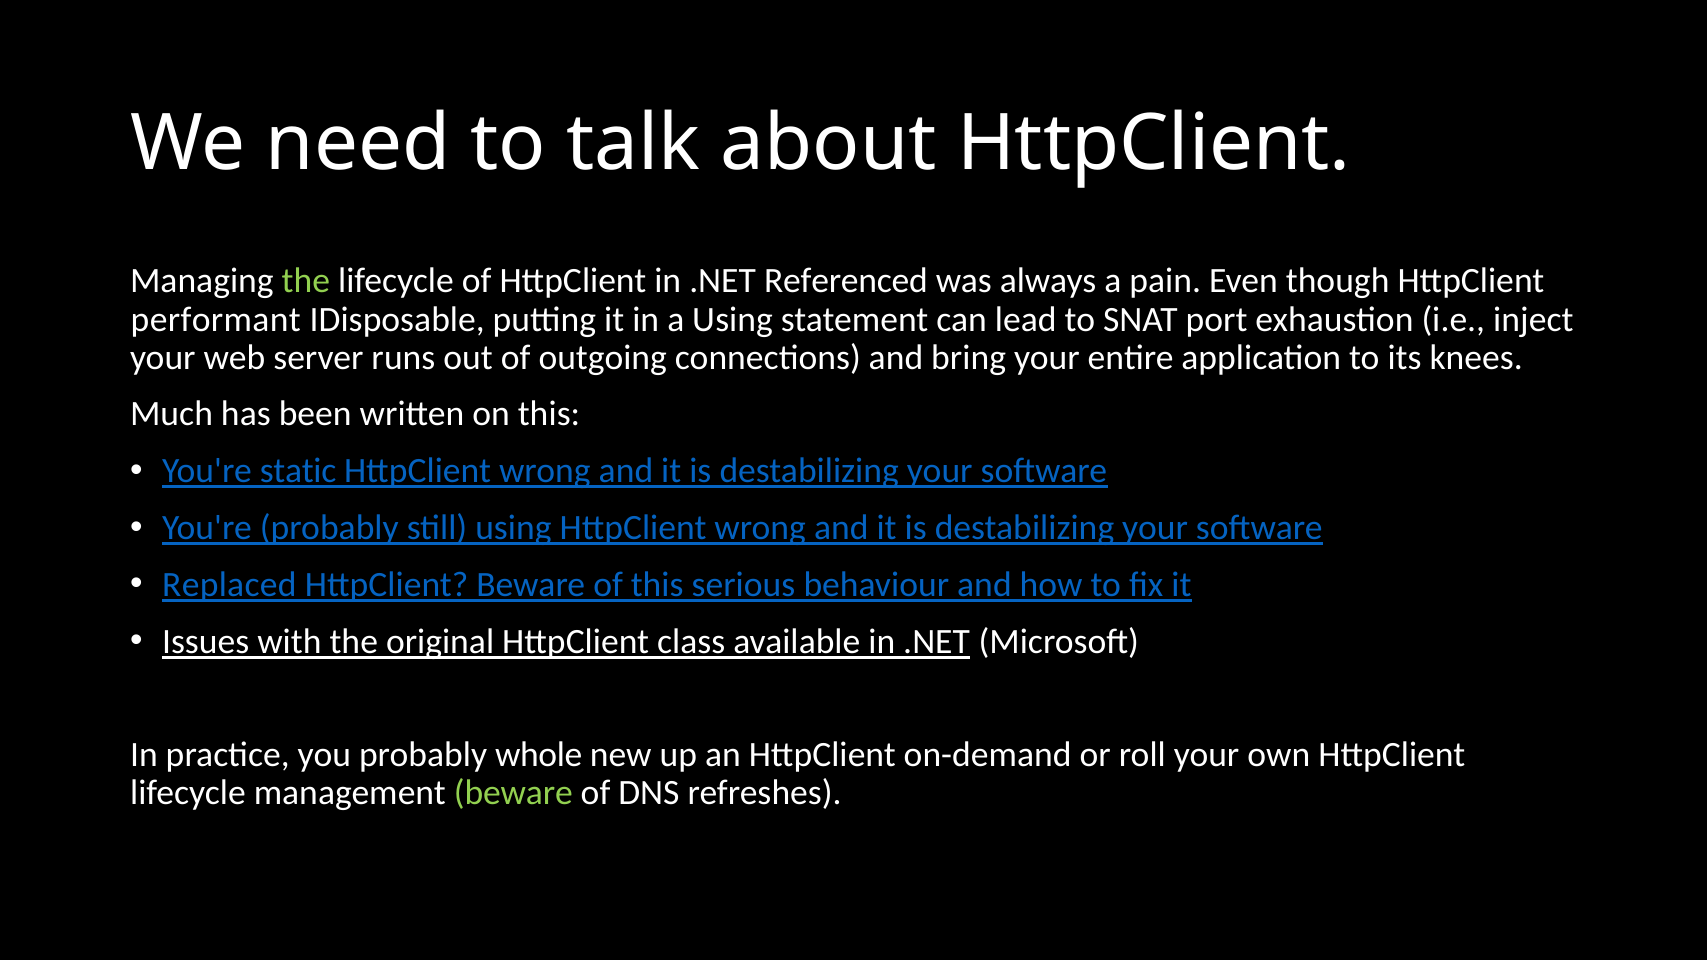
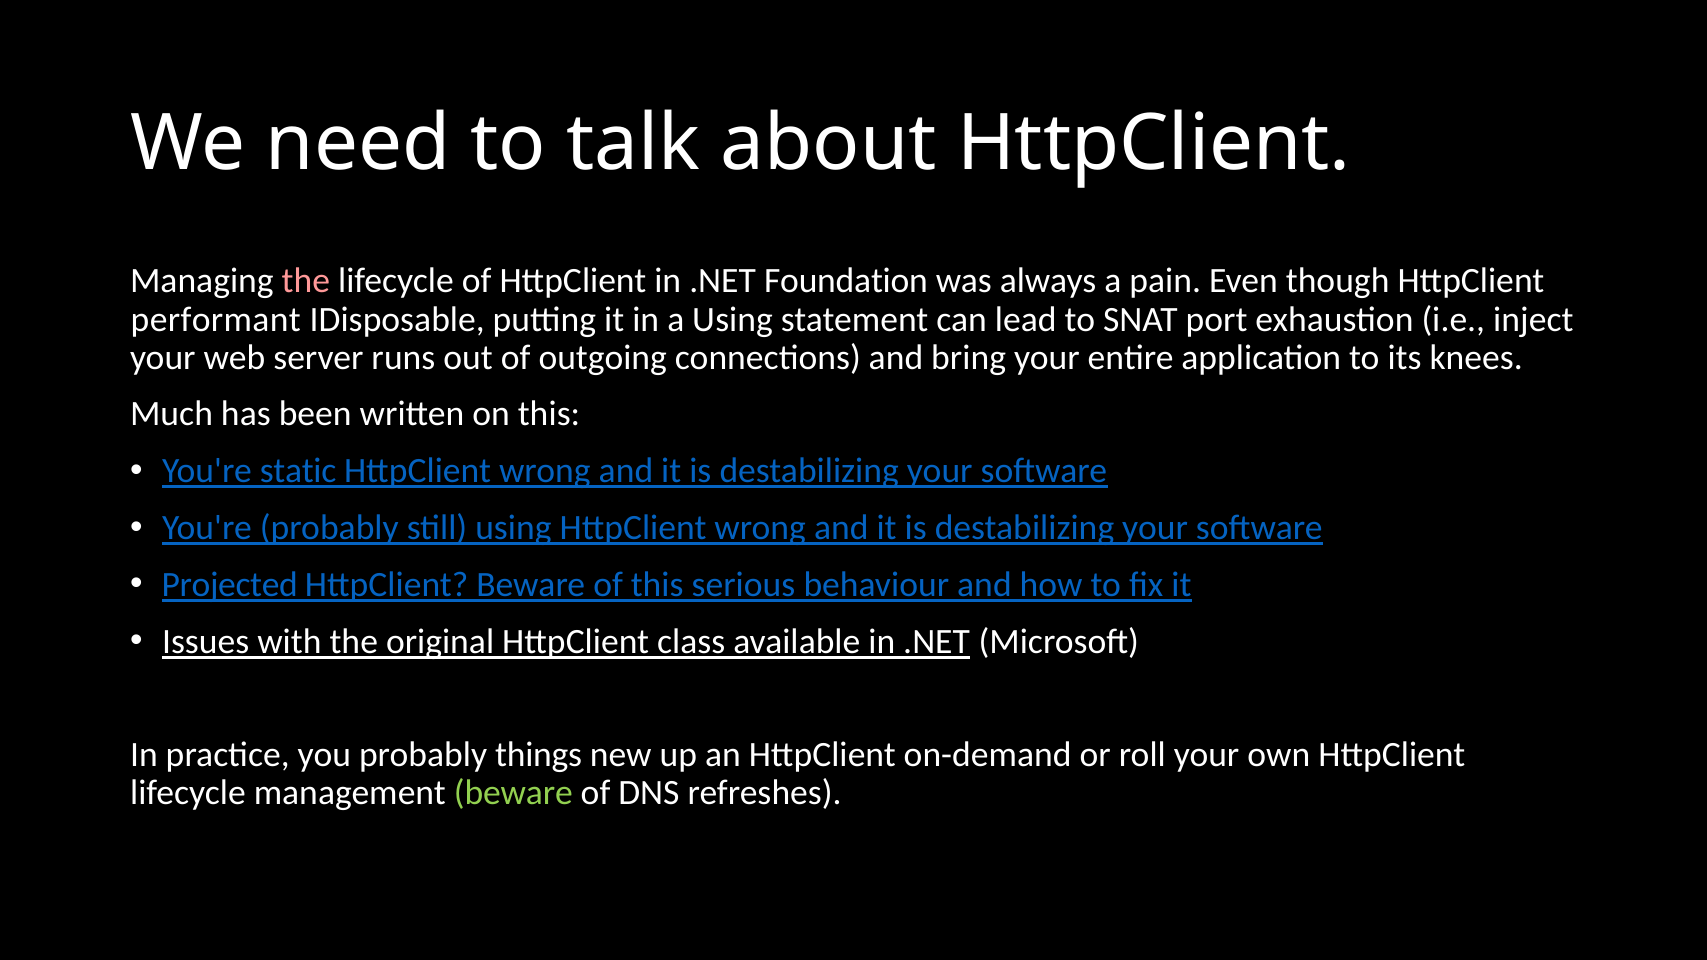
the colour: light green -> pink (306, 281)
Referenced: Referenced -> Foundation (846, 281)
Replaced: Replaced -> Projected (230, 585)
whole: whole -> things (539, 755)
